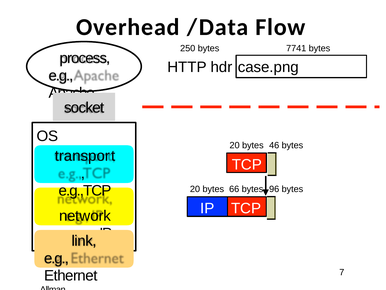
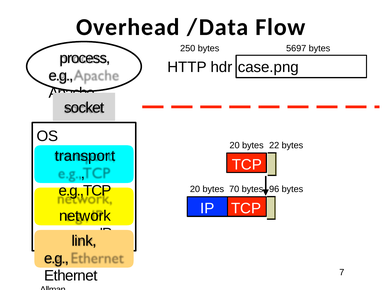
7741: 7741 -> 5697 (296, 48)
46: 46 -> 22 (274, 145)
66: 66 -> 70 (234, 189)
